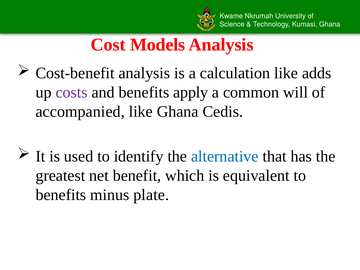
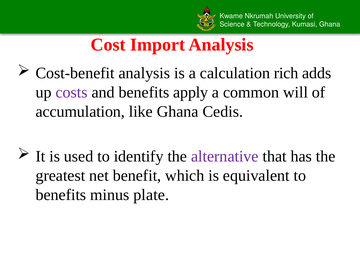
Models: Models -> Import (158, 45)
calculation like: like -> rich (286, 73)
accompanied: accompanied -> accumulation (80, 112)
alternative colour: blue -> purple (225, 156)
